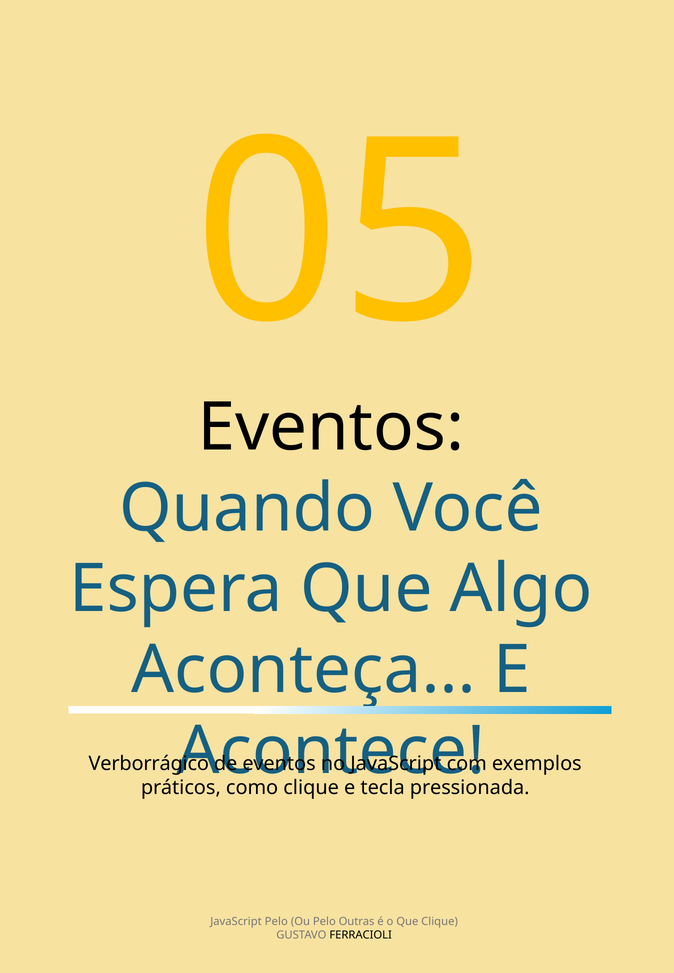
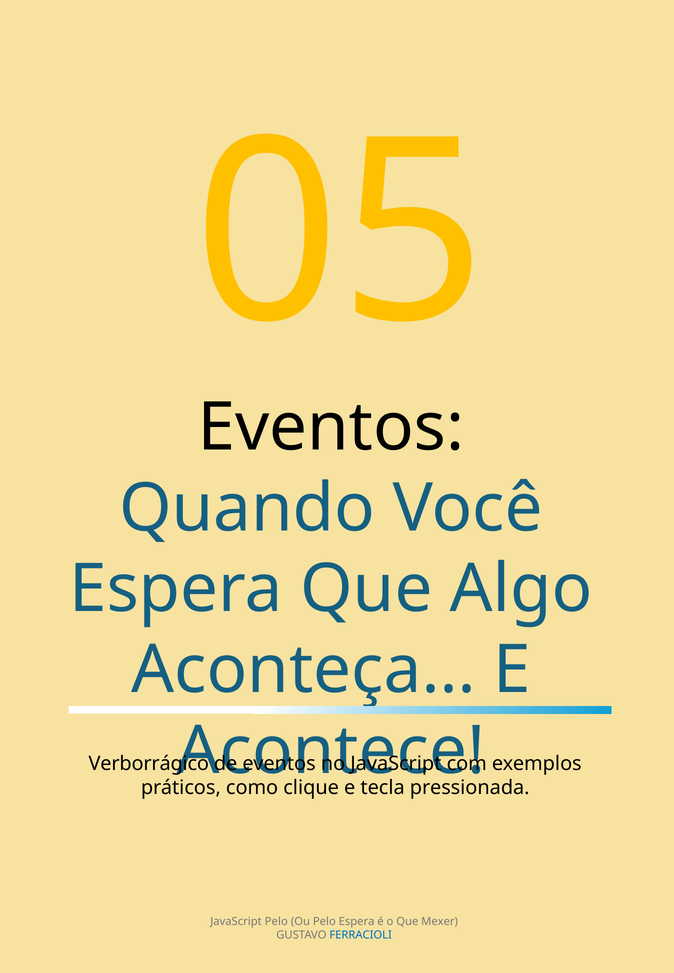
Pelo Outras: Outras -> Espera (357, 922)
Que Clique: Clique -> Mexer (440, 922)
FERRACIOLI colour: black -> blue (361, 936)
